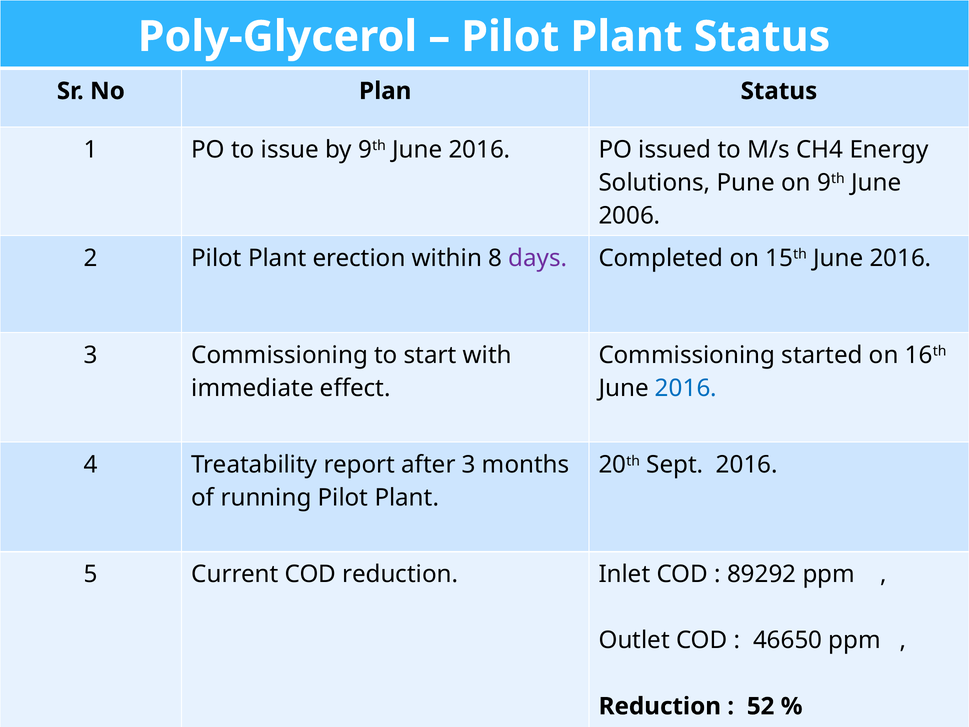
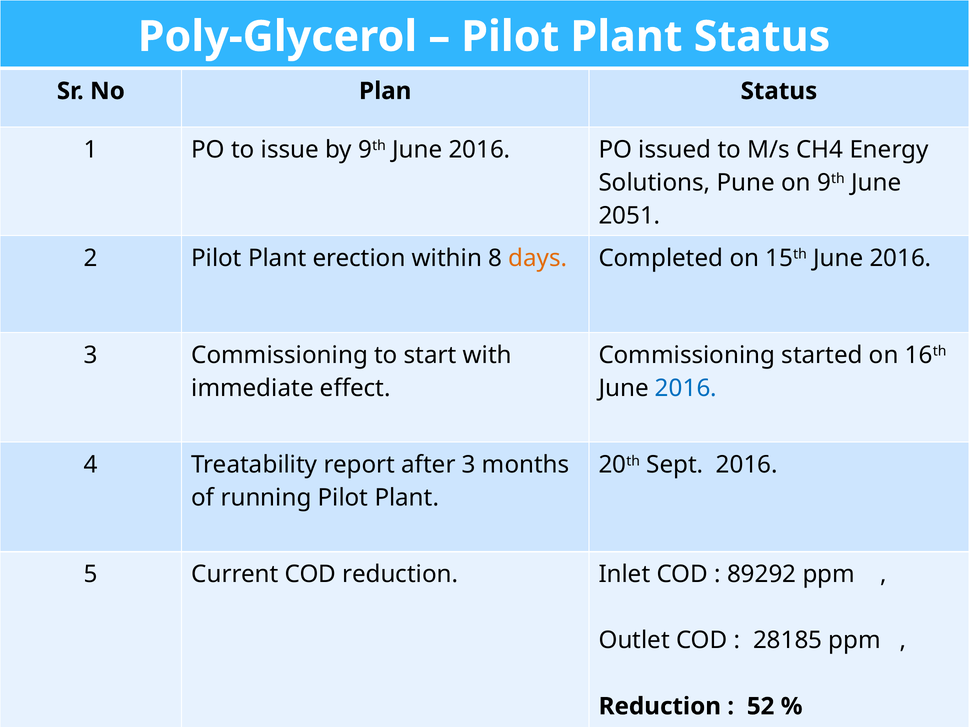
2006: 2006 -> 2051 (630, 215)
days colour: purple -> orange (538, 258)
46650: 46650 -> 28185 (788, 640)
